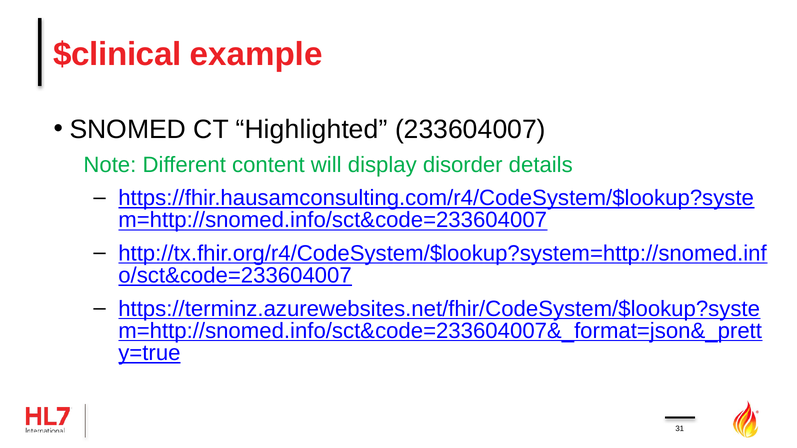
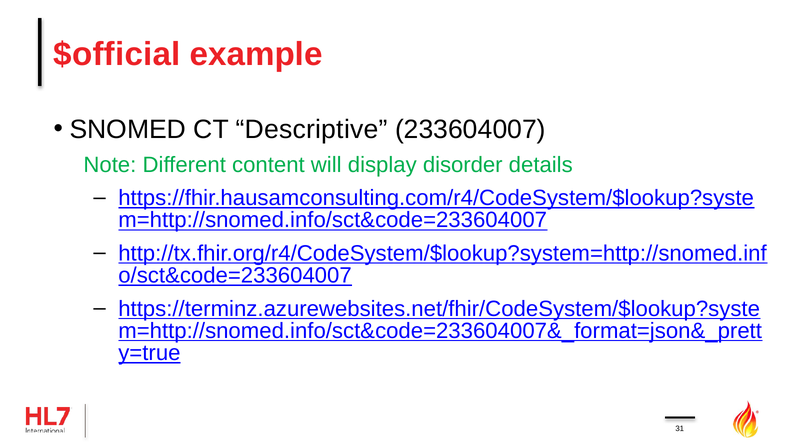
$clinical: $clinical -> $official (117, 54)
Highlighted: Highlighted -> Descriptive (312, 129)
